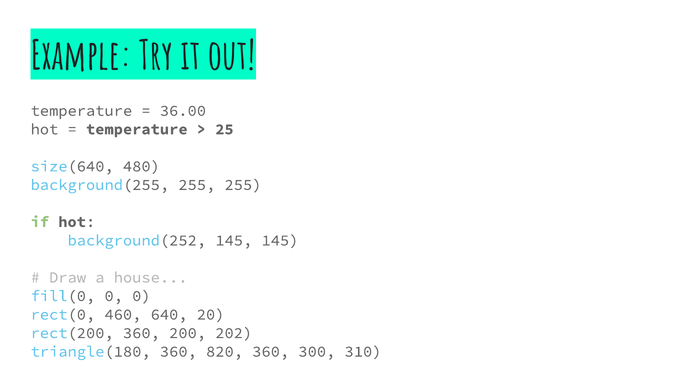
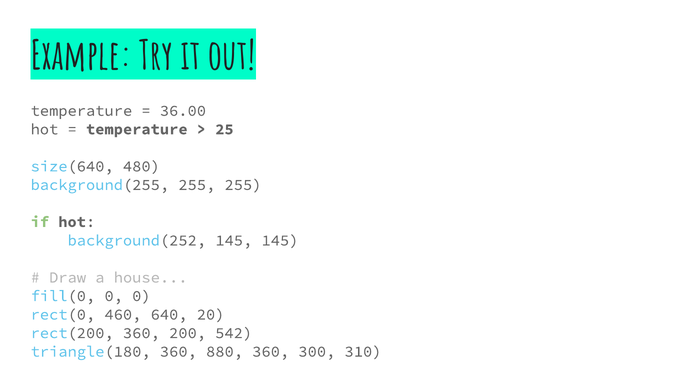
202: 202 -> 542 (234, 333)
820: 820 -> 880 (225, 351)
